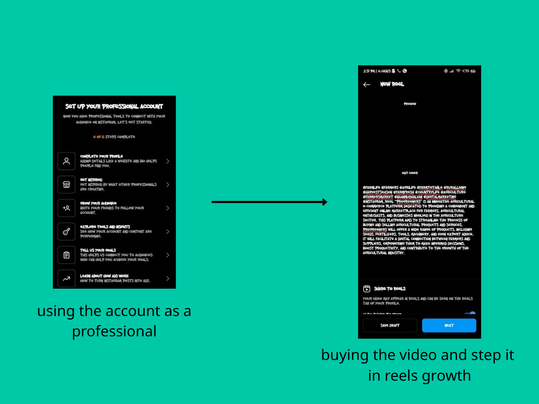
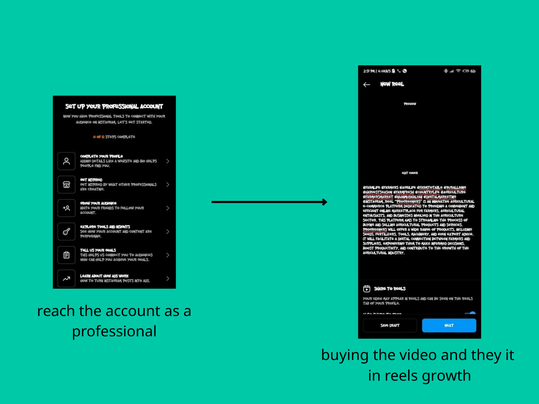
using: using -> reach (56, 311)
step: step -> they (486, 355)
